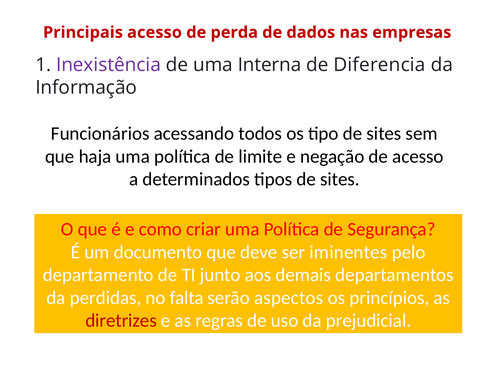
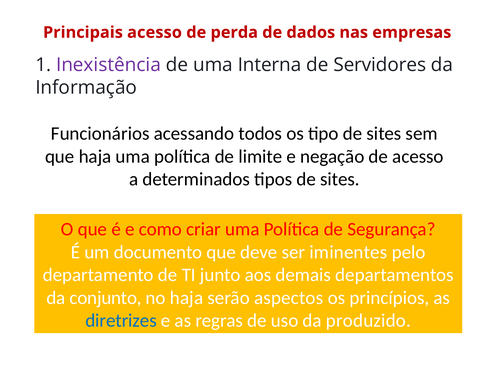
Diferencia: Diferencia -> Servidores (380, 65)
perdidas: perdidas -> conjunto (106, 298)
no falta: falta -> haja (186, 298)
diretrizes colour: red -> blue (121, 320)
prejudicial: prejudicial -> produzido (368, 320)
